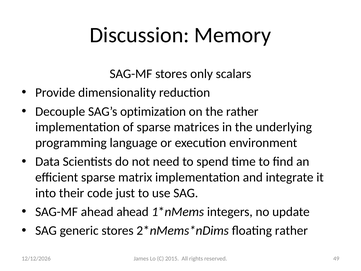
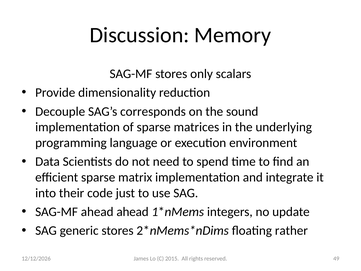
optimization: optimization -> corresponds (153, 111)
the rather: rather -> sound (242, 111)
